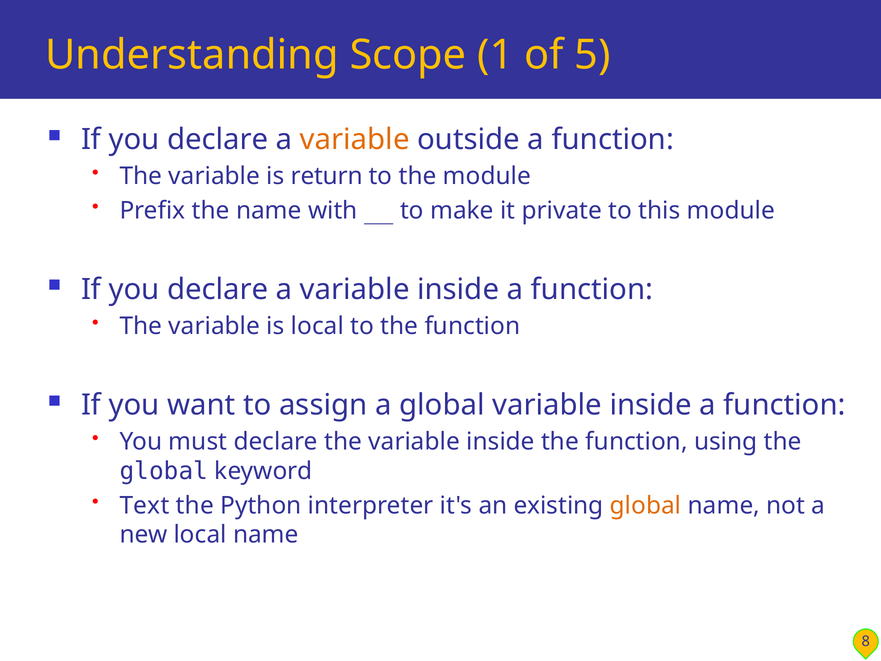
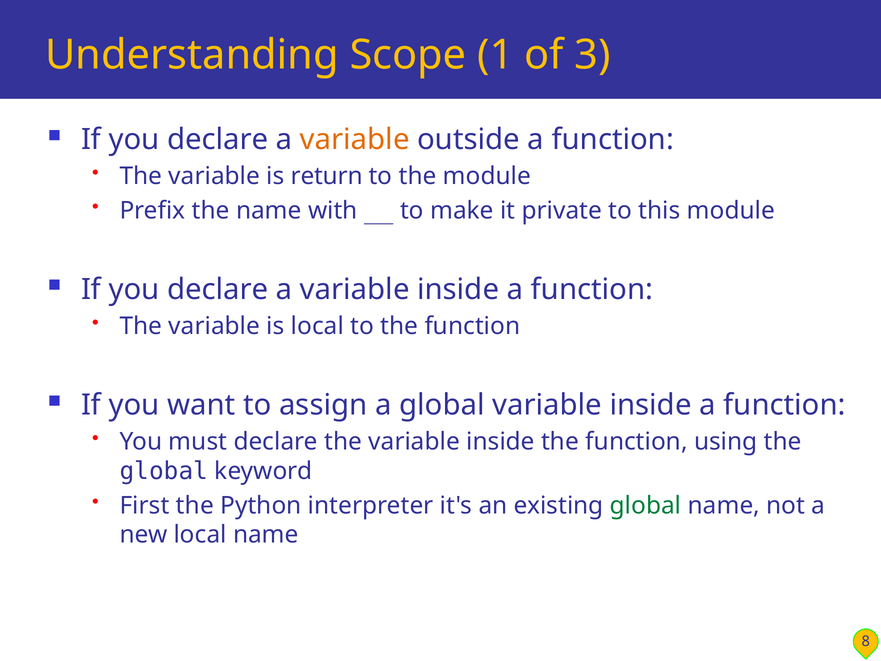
5: 5 -> 3 (592, 55)
Text: Text -> First (145, 505)
global colour: orange -> green (646, 505)
